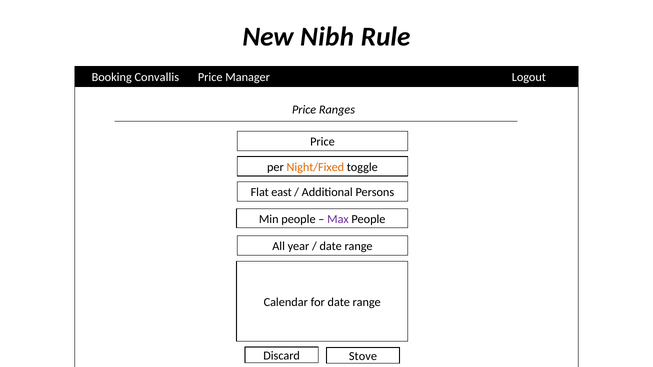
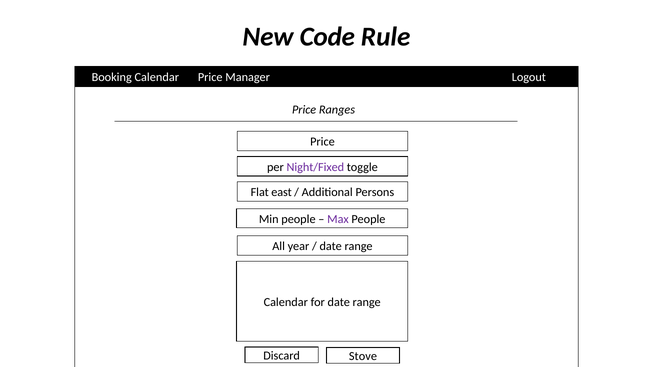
Nibh: Nibh -> Code (327, 37)
Booking Convallis: Convallis -> Calendar (157, 77)
Night/Fixed colour: orange -> purple (315, 167)
